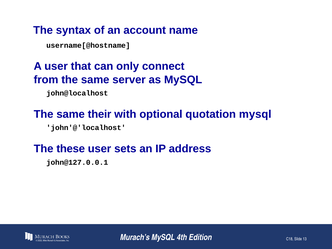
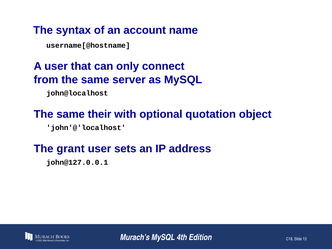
quotation mysql: mysql -> object (255, 114)
these: these -> grant (71, 149)
